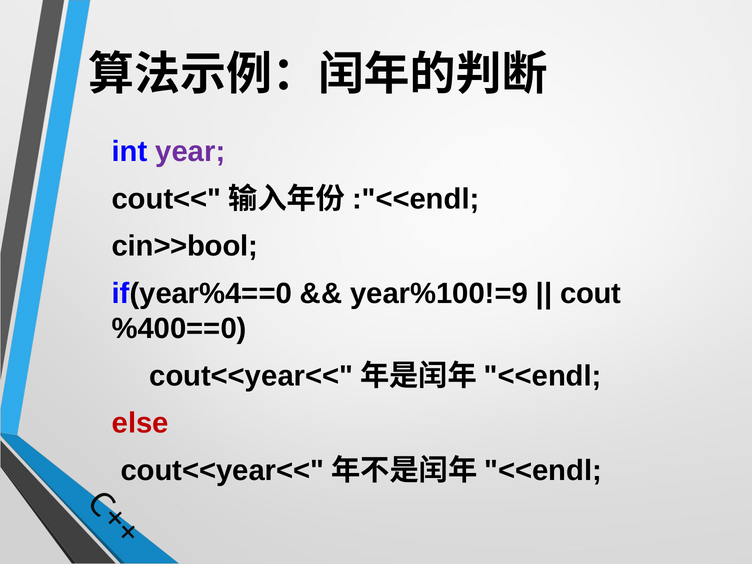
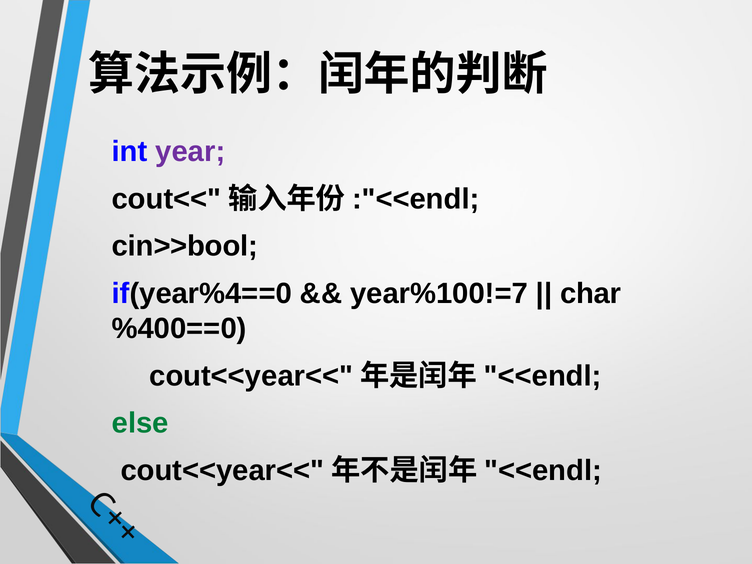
year%100!=9: year%100!=9 -> year%100!=7 (439, 294)
cout: cout -> char (591, 294)
else colour: red -> green (140, 423)
